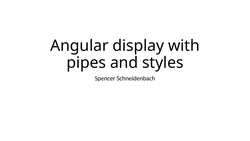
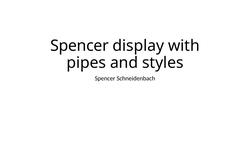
Angular: Angular -> Spencer (79, 46)
